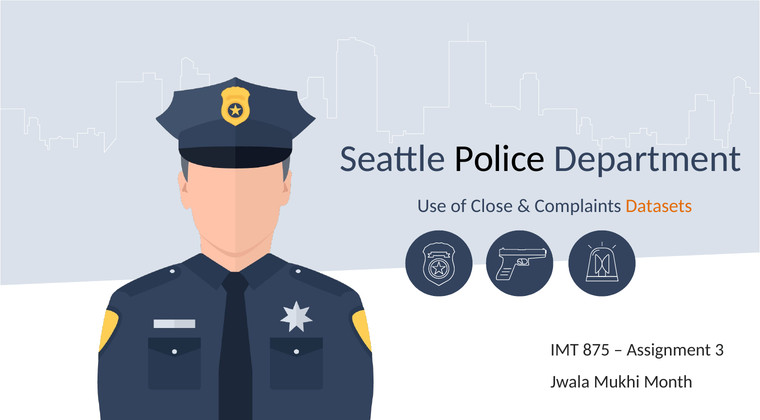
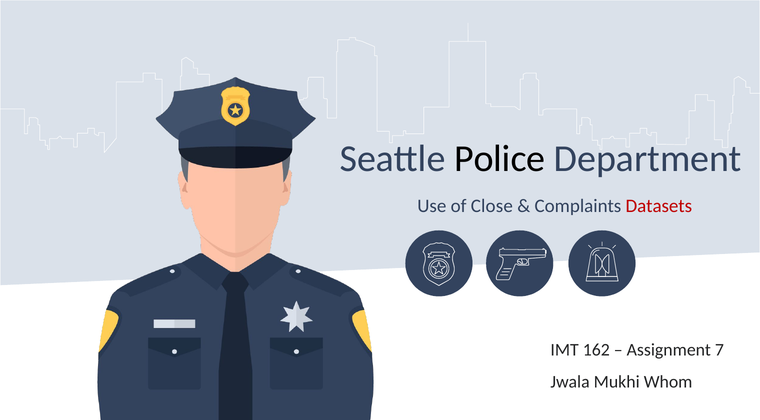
Datasets colour: orange -> red (659, 206)
875: 875 -> 162 (596, 350)
3: 3 -> 7 (719, 350)
Month: Month -> Whom (668, 382)
